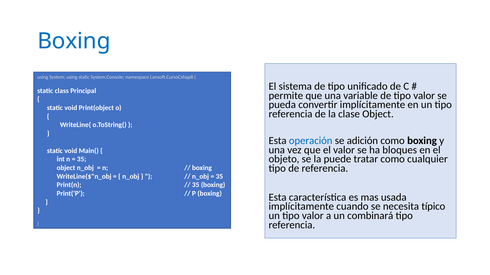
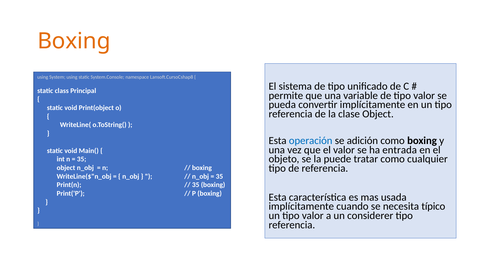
Boxing colour: blue -> orange (74, 41)
bloques: bloques -> entrada (400, 150)
combinará: combinará -> considerer (370, 216)
